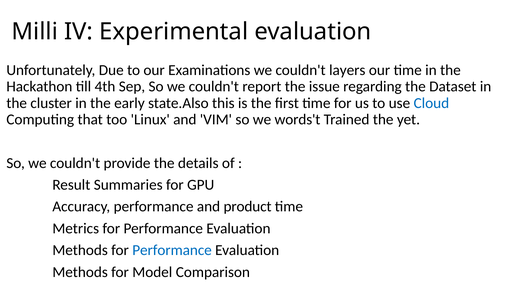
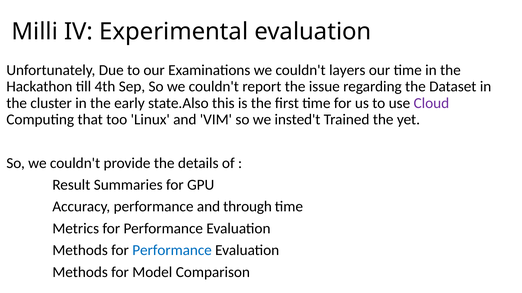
Cloud colour: blue -> purple (431, 103)
words't: words't -> insted't (297, 120)
product: product -> through (248, 207)
